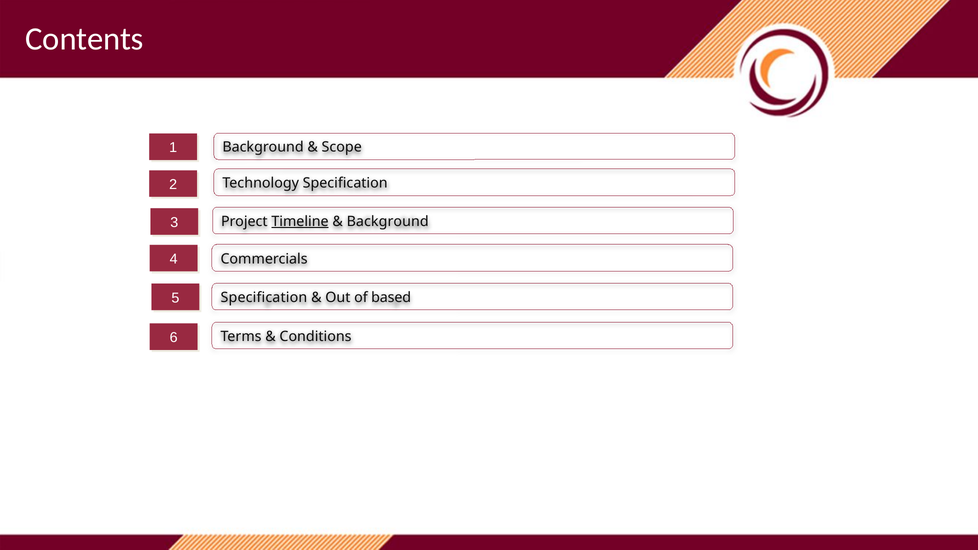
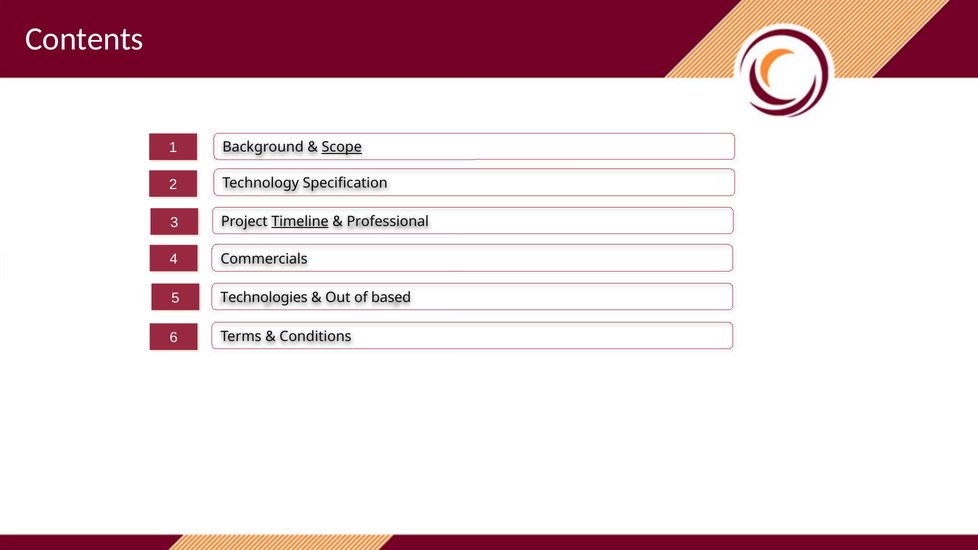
Scope underline: none -> present (342, 147)
Background: Background -> Professional (388, 222)
Specification: Specification -> Technologies (264, 298)
